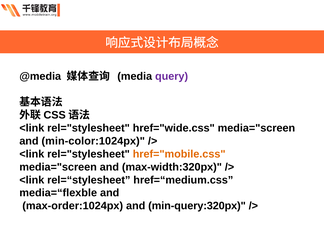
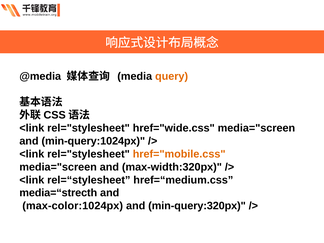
query colour: purple -> orange (172, 76)
min-color:1024px: min-color:1024px -> min-query:1024px (93, 141)
media=“flexble: media=“flexble -> media=“strecth (58, 193)
max-order:1024px: max-order:1024px -> max-color:1024px (73, 206)
